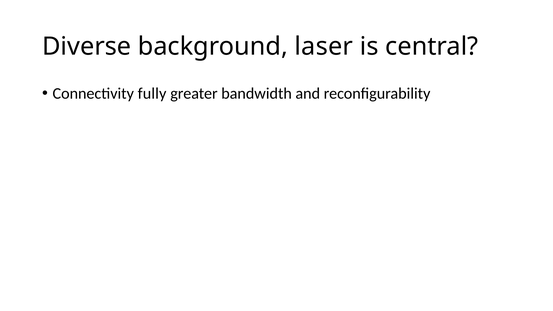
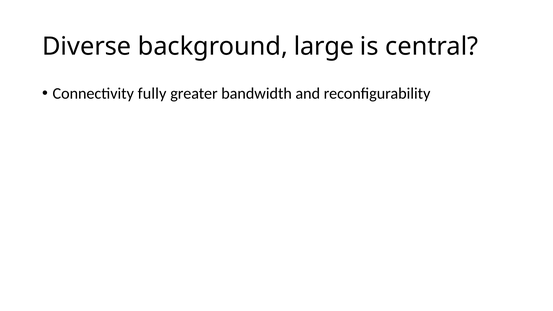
laser: laser -> large (324, 46)
